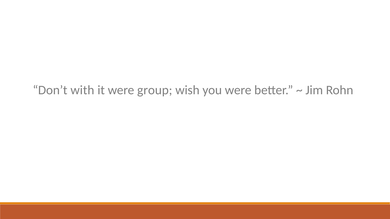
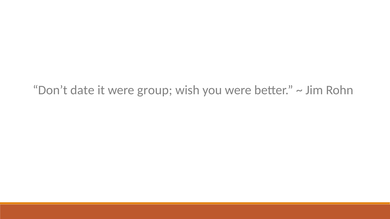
with: with -> date (82, 90)
